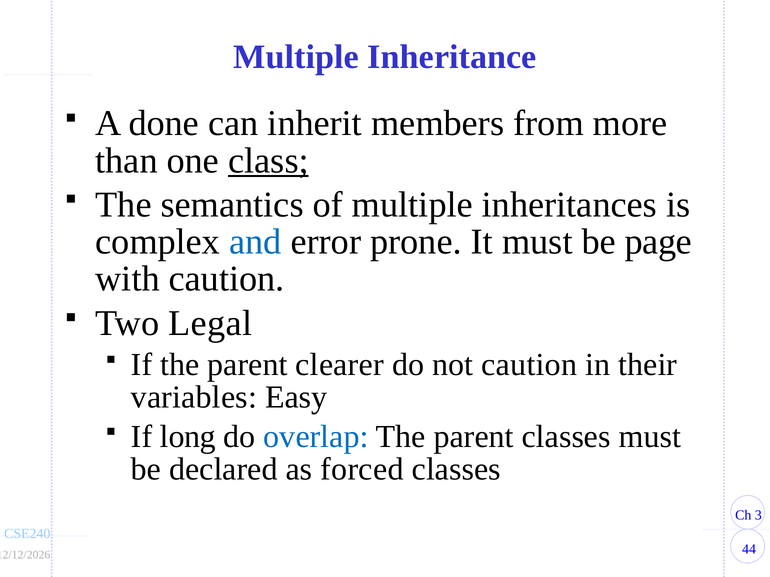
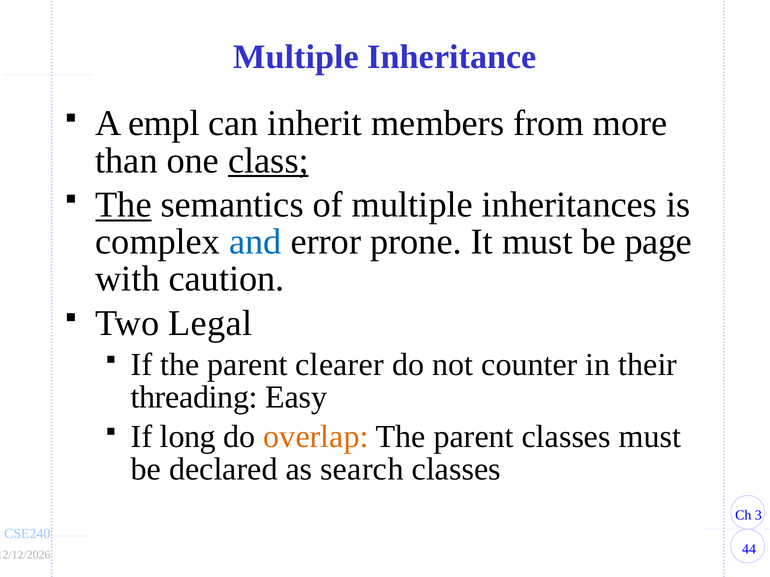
done: done -> empl (164, 124)
The underline: none -> present (123, 205)
not caution: caution -> counter (529, 365)
variables: variables -> threading (194, 398)
overlap colour: blue -> orange (316, 437)
forced: forced -> search (362, 470)
